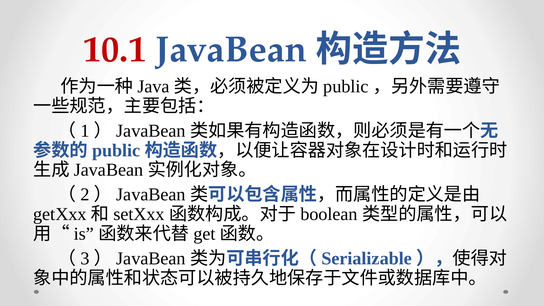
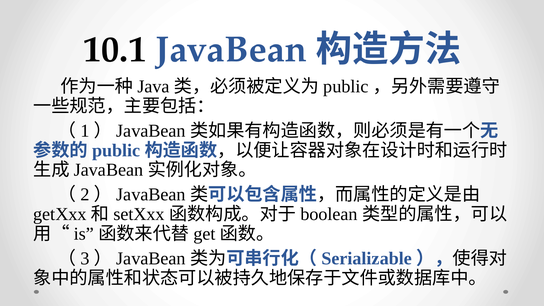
10.1 colour: red -> black (115, 49)
